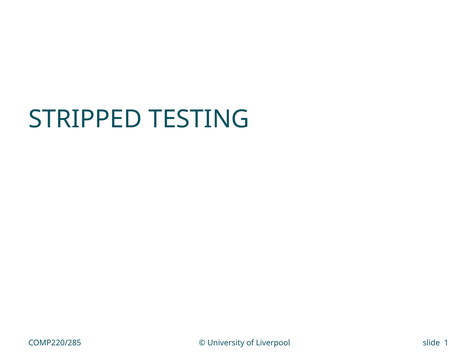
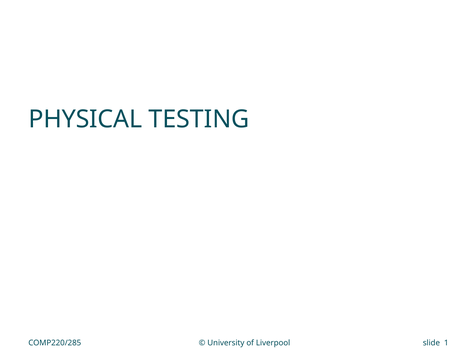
STRIPPED: STRIPPED -> PHYSICAL (85, 119)
